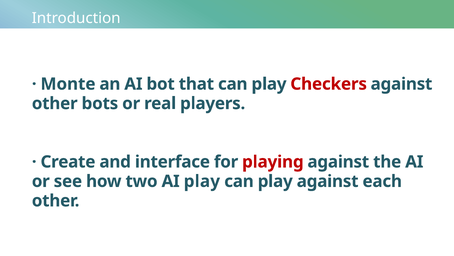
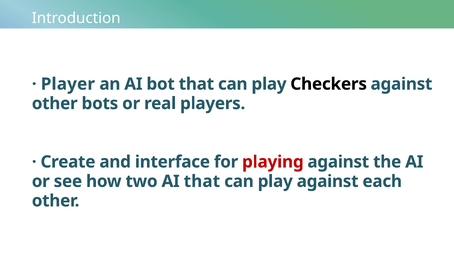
Monte: Monte -> Player (68, 84)
Checkers colour: red -> black (329, 84)
AI play: play -> that (202, 181)
